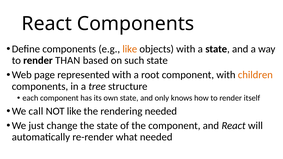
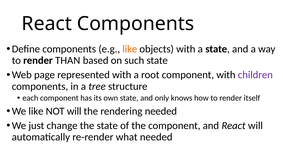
children colour: orange -> purple (255, 75)
We call: call -> like (36, 111)
NOT like: like -> will (74, 111)
